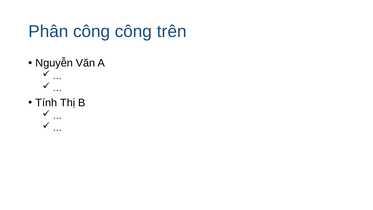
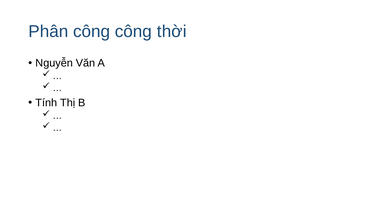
trên: trên -> thời (172, 31)
